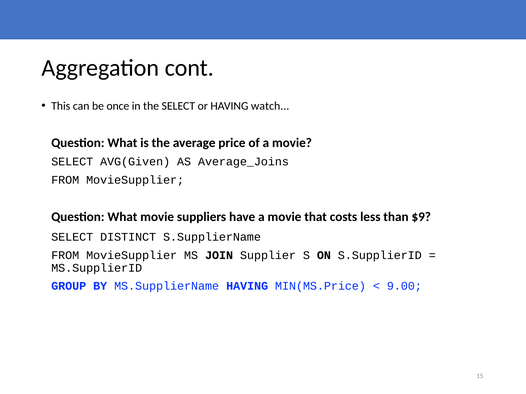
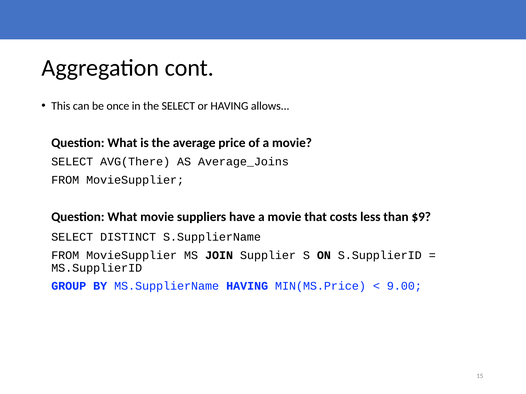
watch: watch -> allows (270, 106)
AVG(Given: AVG(Given -> AVG(There (135, 162)
